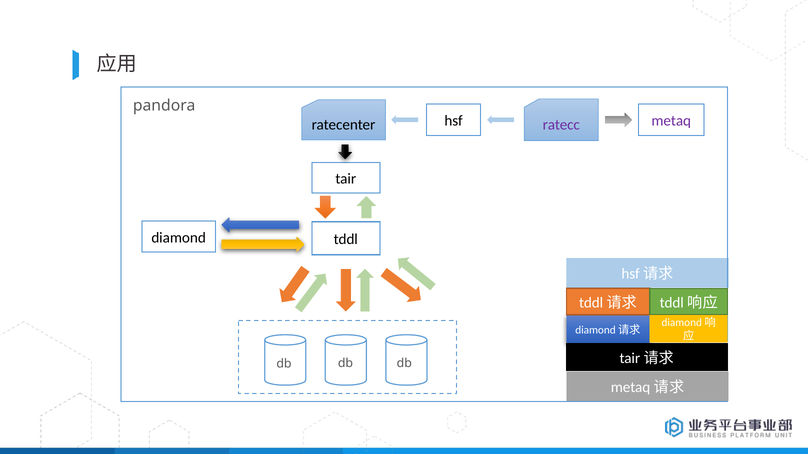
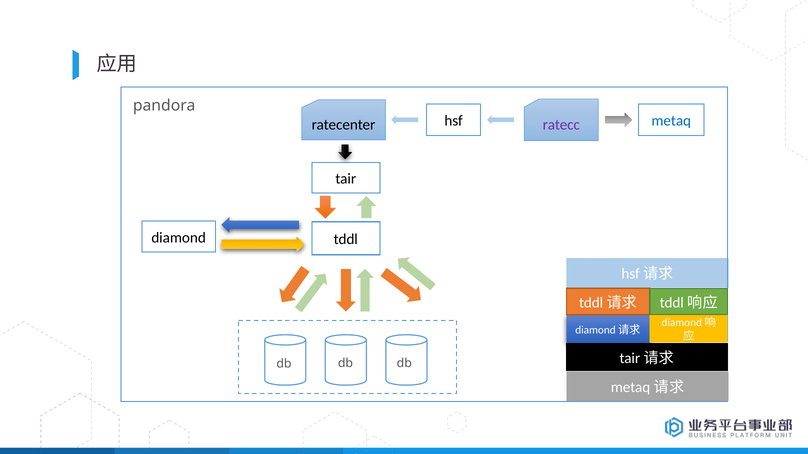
metaq colour: purple -> blue (671, 121)
